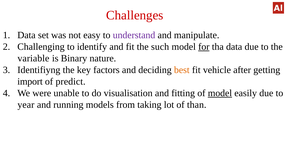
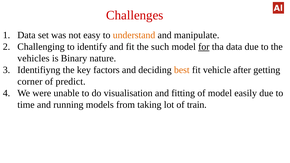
understand colour: purple -> orange (134, 35)
variable: variable -> vehicles (33, 58)
import: import -> corner (30, 82)
model underline: present -> none (220, 93)
year: year -> time (26, 105)
than: than -> train (197, 105)
